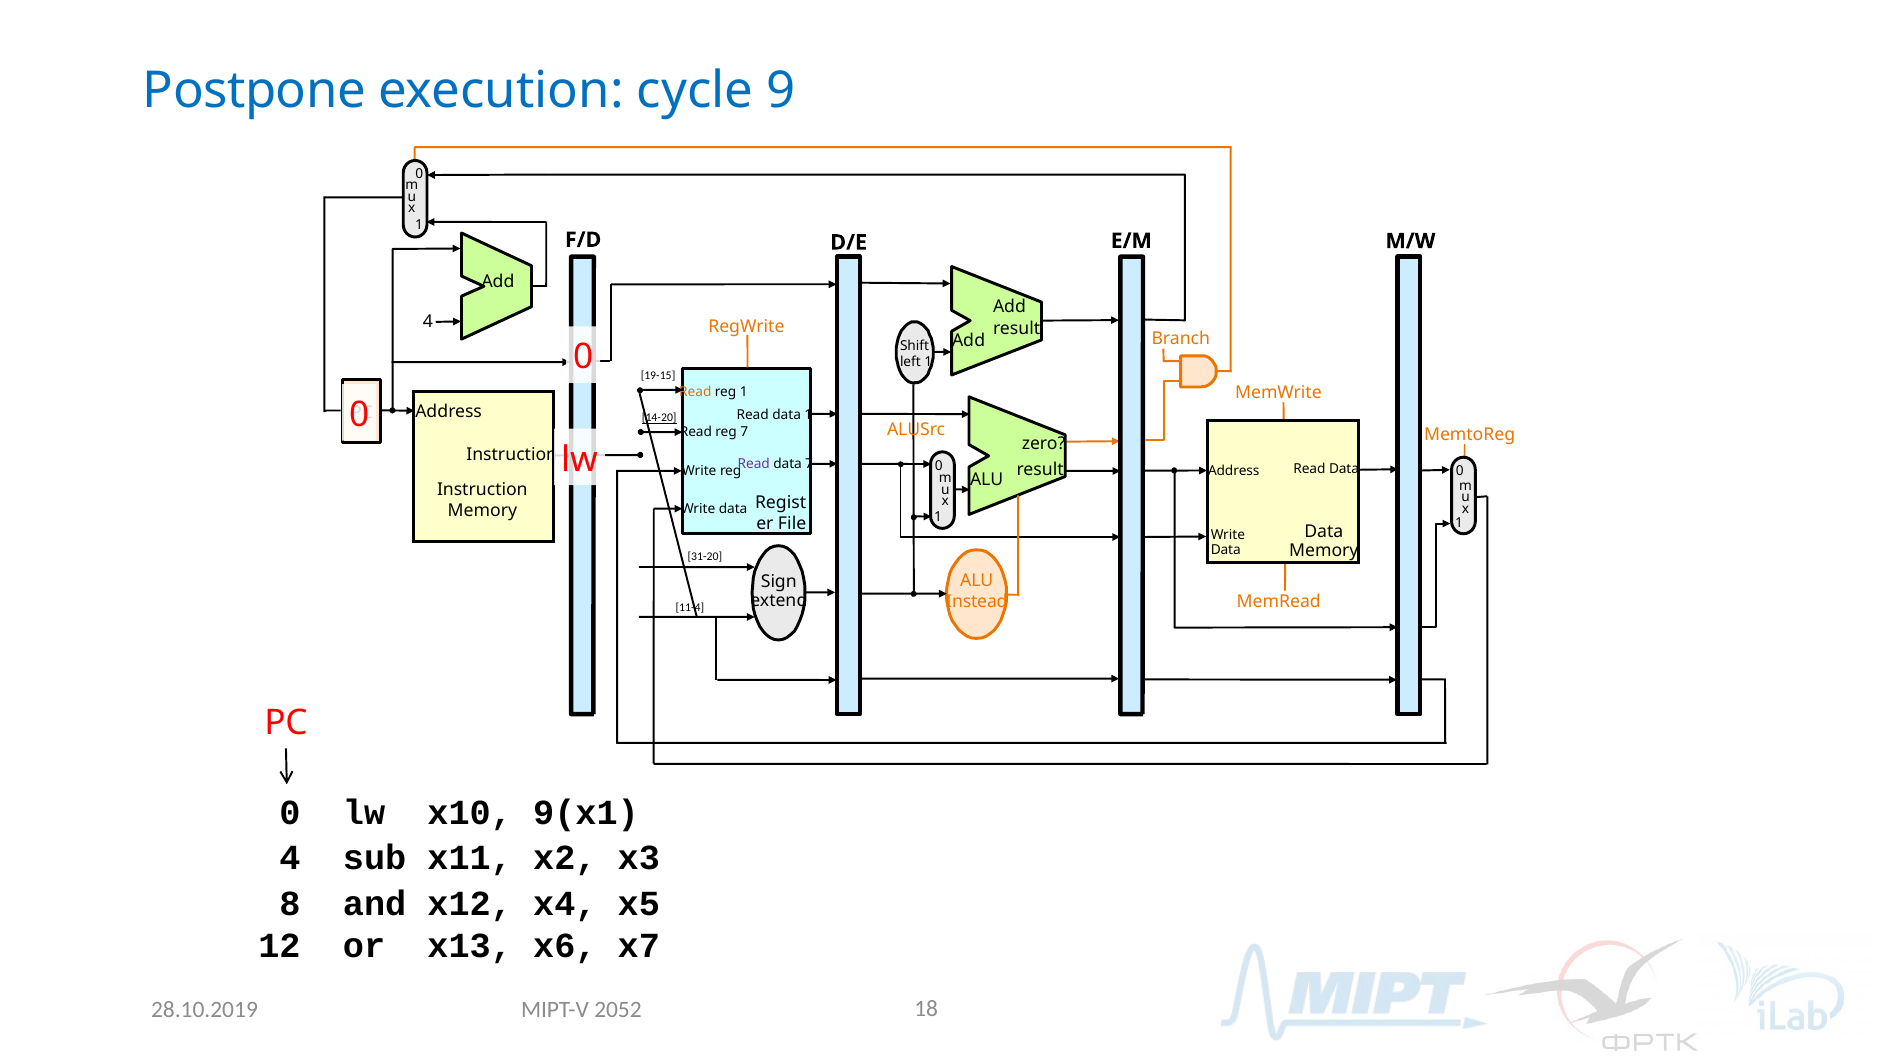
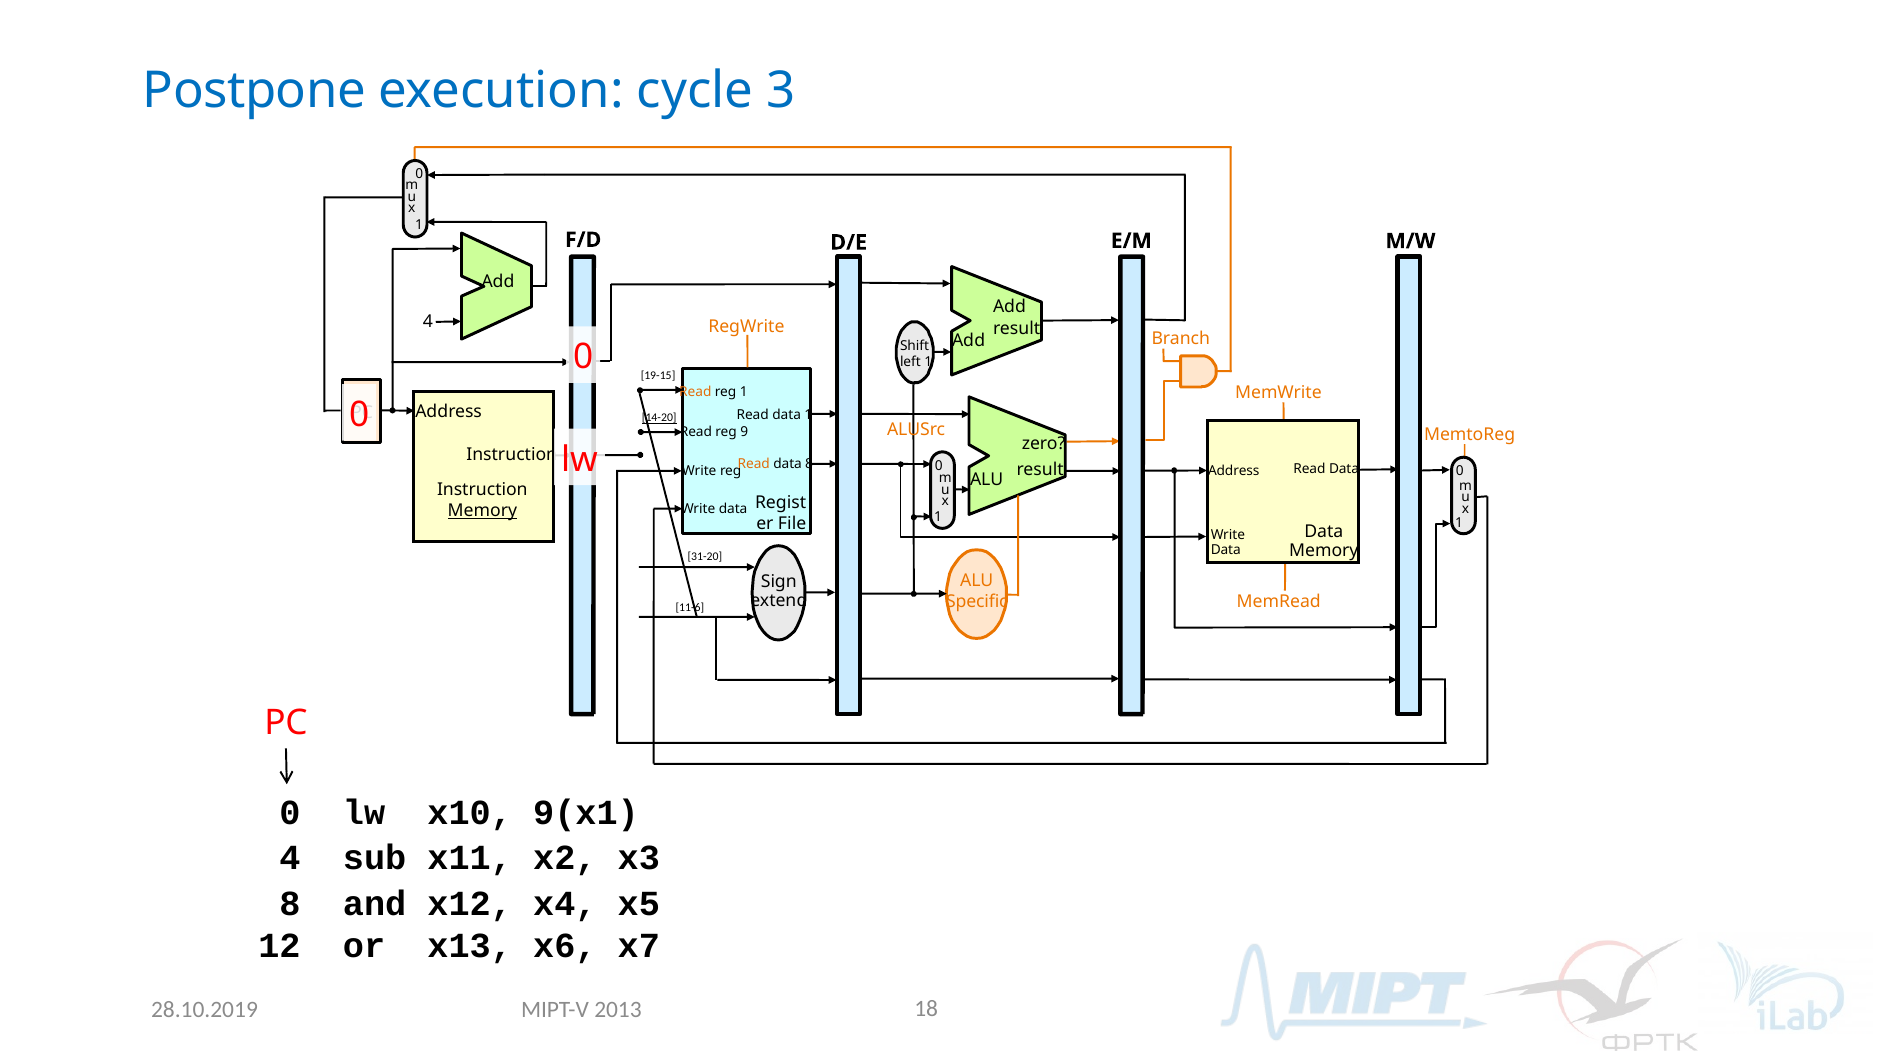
9: 9 -> 3 (781, 90)
reg 7: 7 -> 9 (744, 432)
Read colour: purple -> orange (754, 464)
data 7: 7 -> 8 (809, 464)
Memory underline: none -> present (482, 510)
Instead: Instead -> Specific (977, 601)
11-4: 11-4 -> 11-6 (690, 607)
2052: 2052 -> 2013 (618, 1009)
